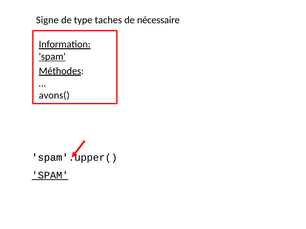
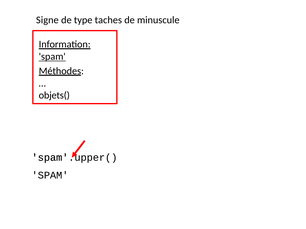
nécessaire: nécessaire -> minuscule (158, 20)
avons(: avons( -> objets( (54, 96)
SPAM underline: present -> none (50, 176)
